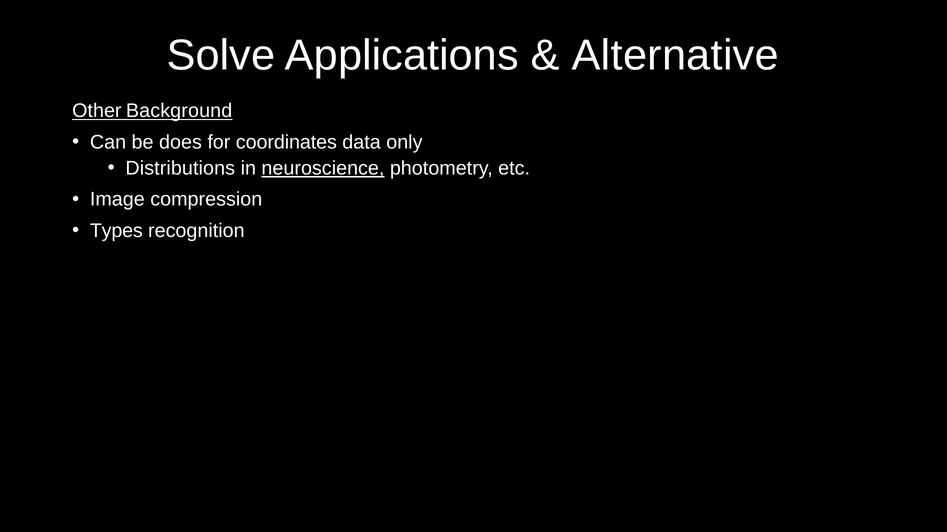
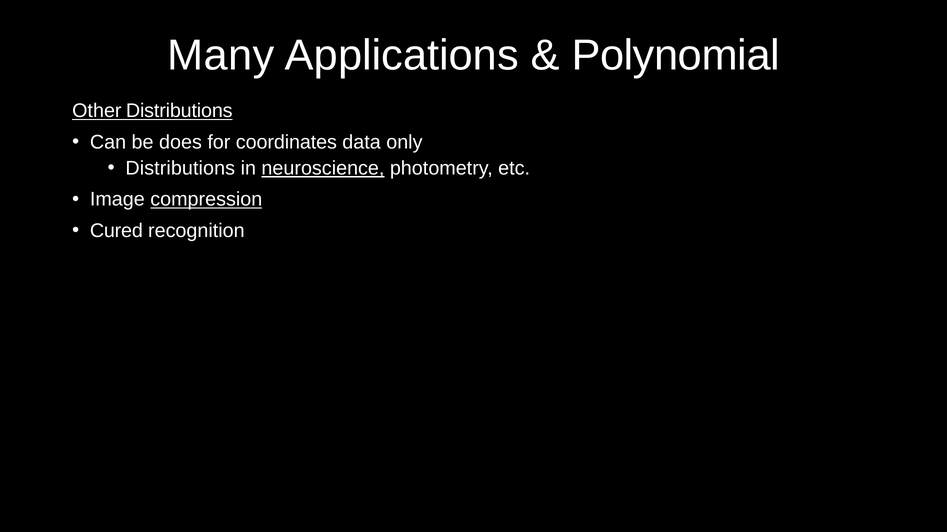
Solve: Solve -> Many (221, 56)
Alternative: Alternative -> Polynomial (676, 56)
Other Background: Background -> Distributions (179, 111)
compression underline: none -> present (206, 200)
Types: Types -> Cured (116, 231)
